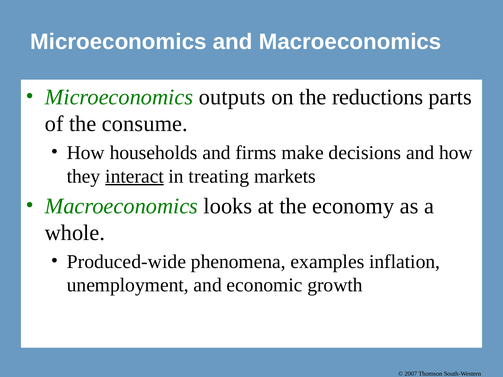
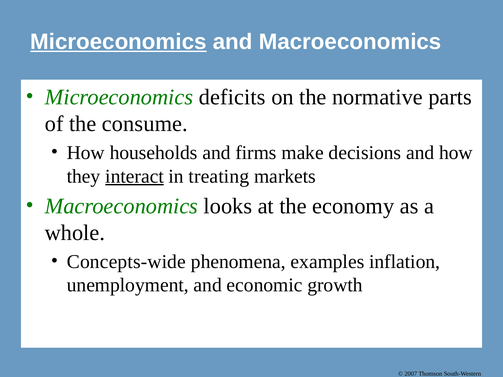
Microeconomics underline: none -> present (118, 42)
outputs: outputs -> deficits (232, 97)
reductions: reductions -> normative (377, 97)
Produced-wide: Produced-wide -> Concepts-wide (126, 262)
